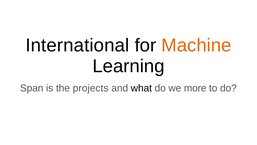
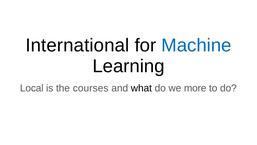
Machine colour: orange -> blue (196, 45)
Span: Span -> Local (32, 88)
projects: projects -> courses (91, 88)
